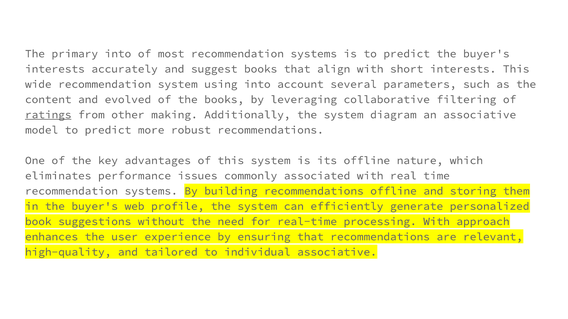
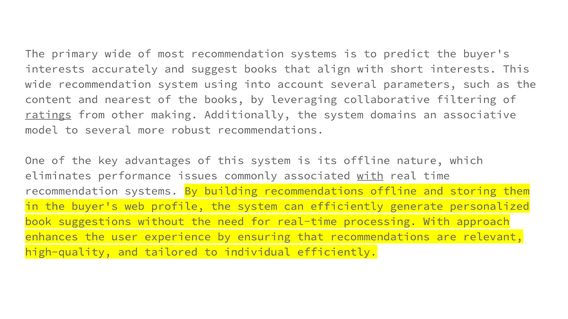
primary into: into -> wide (118, 54)
evolved: evolved -> nearest (128, 100)
diagram: diagram -> domains (393, 115)
model to predict: predict -> several (108, 130)
with underline: none -> present (370, 176)
individual associative: associative -> efficiently (337, 252)
